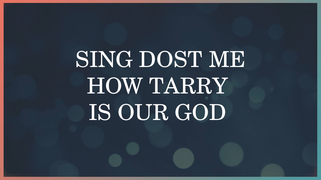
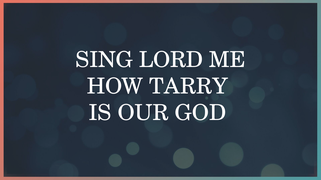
DOST: DOST -> LORD (171, 60)
